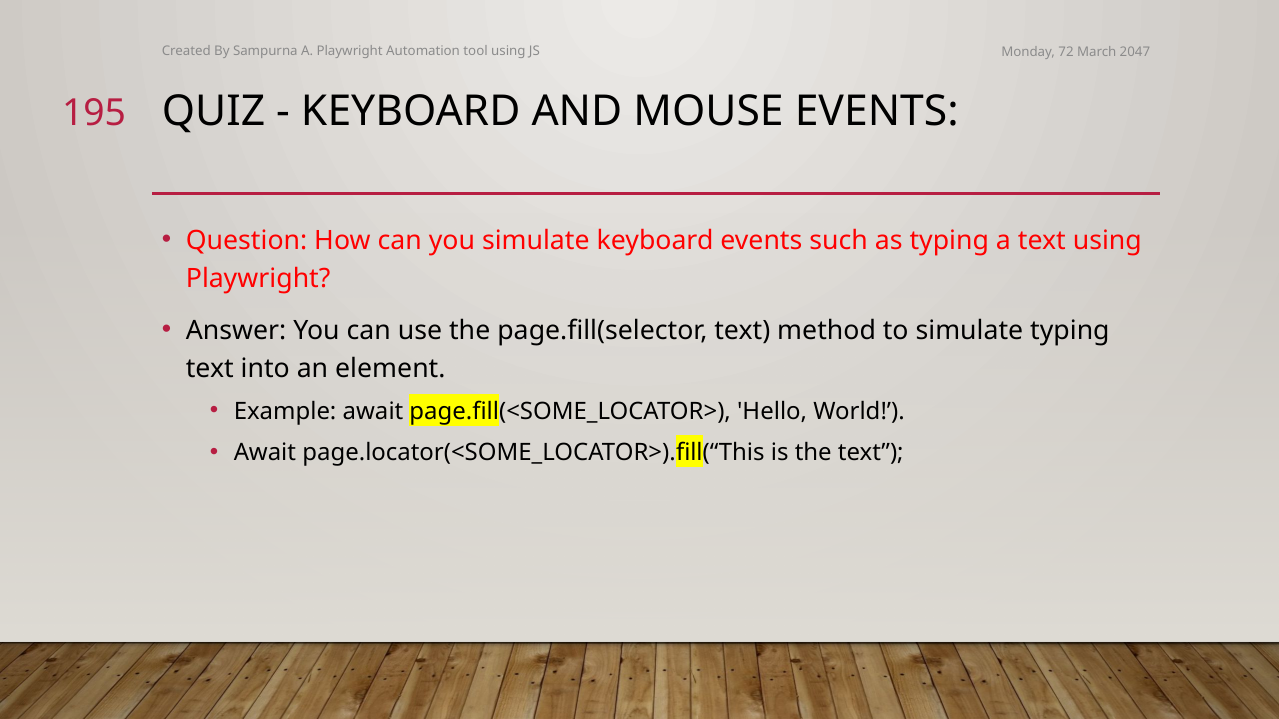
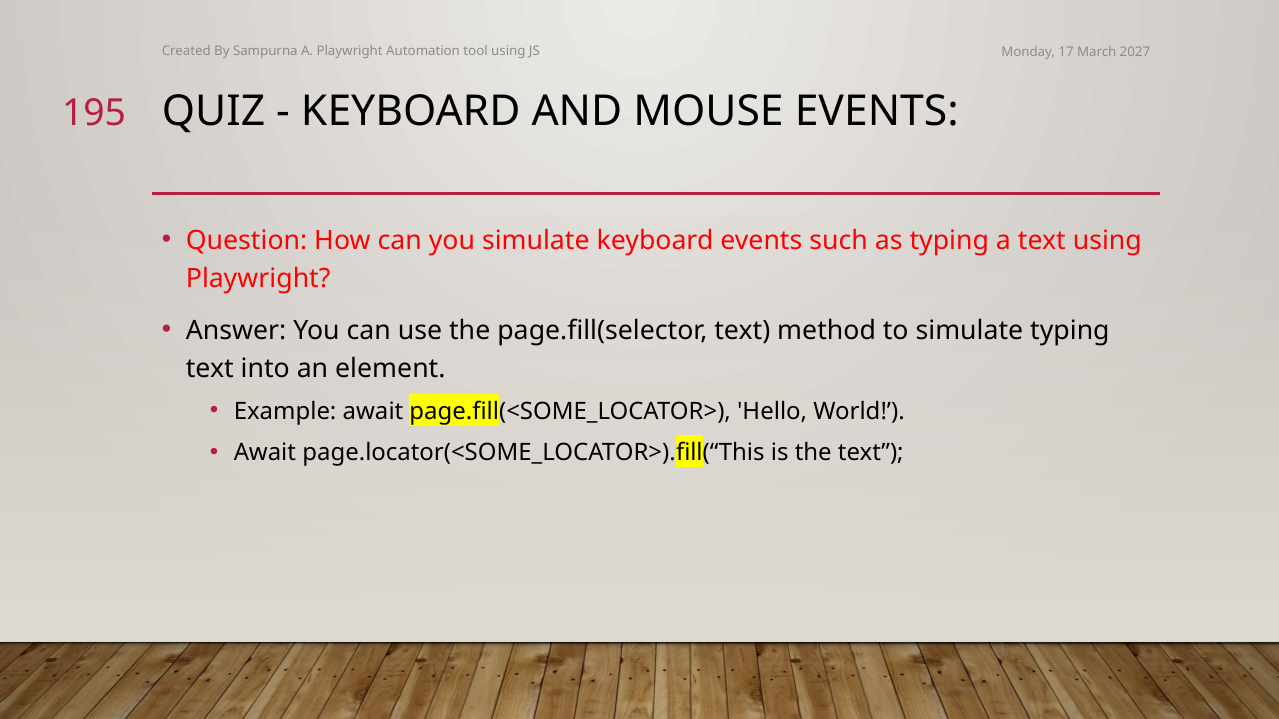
72: 72 -> 17 (1066, 52)
2047: 2047 -> 2027 (1135, 52)
